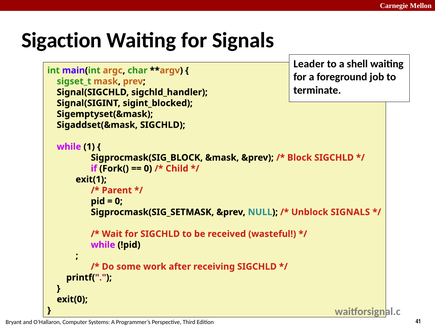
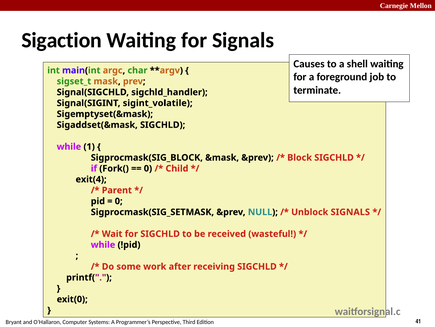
Leader: Leader -> Causes (309, 64)
sigint_blocked: sigint_blocked -> sigint_volatile (158, 103)
exit(1: exit(1 -> exit(4 (91, 179)
